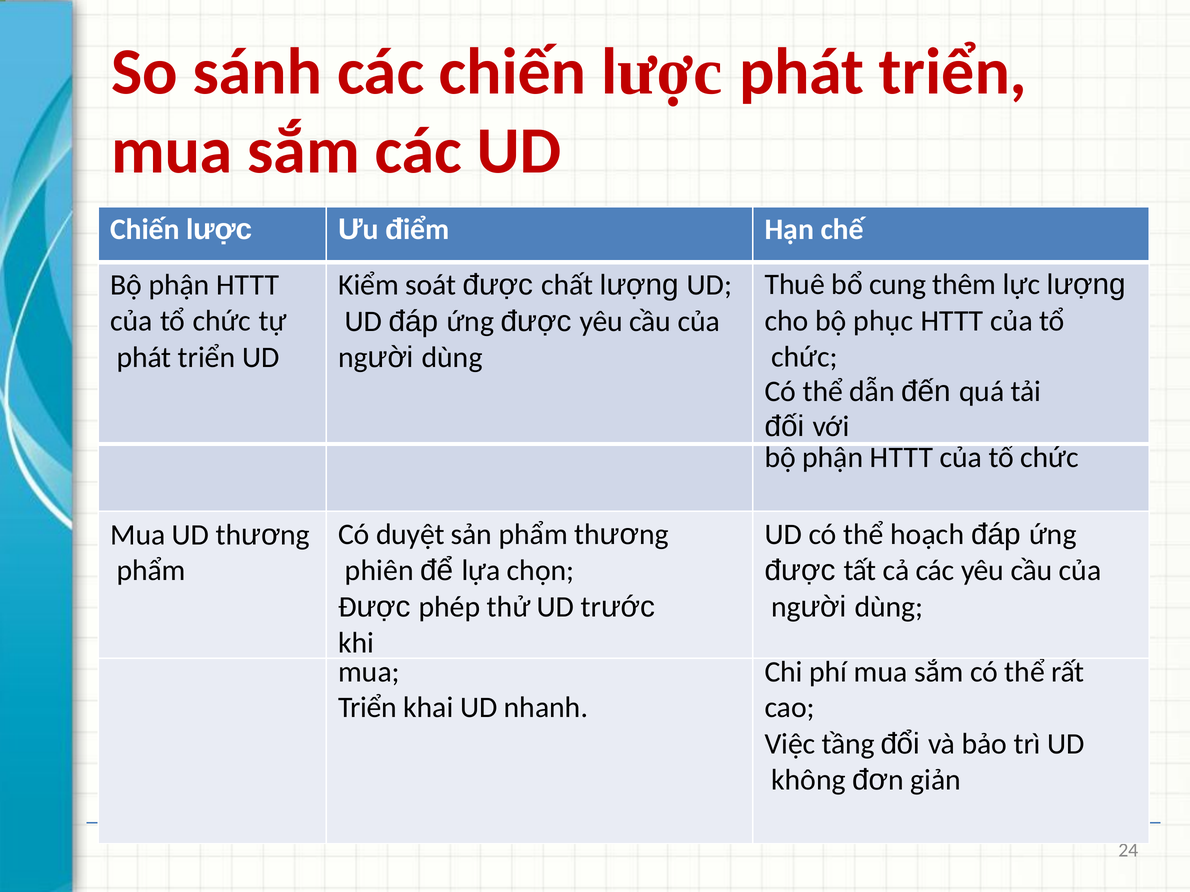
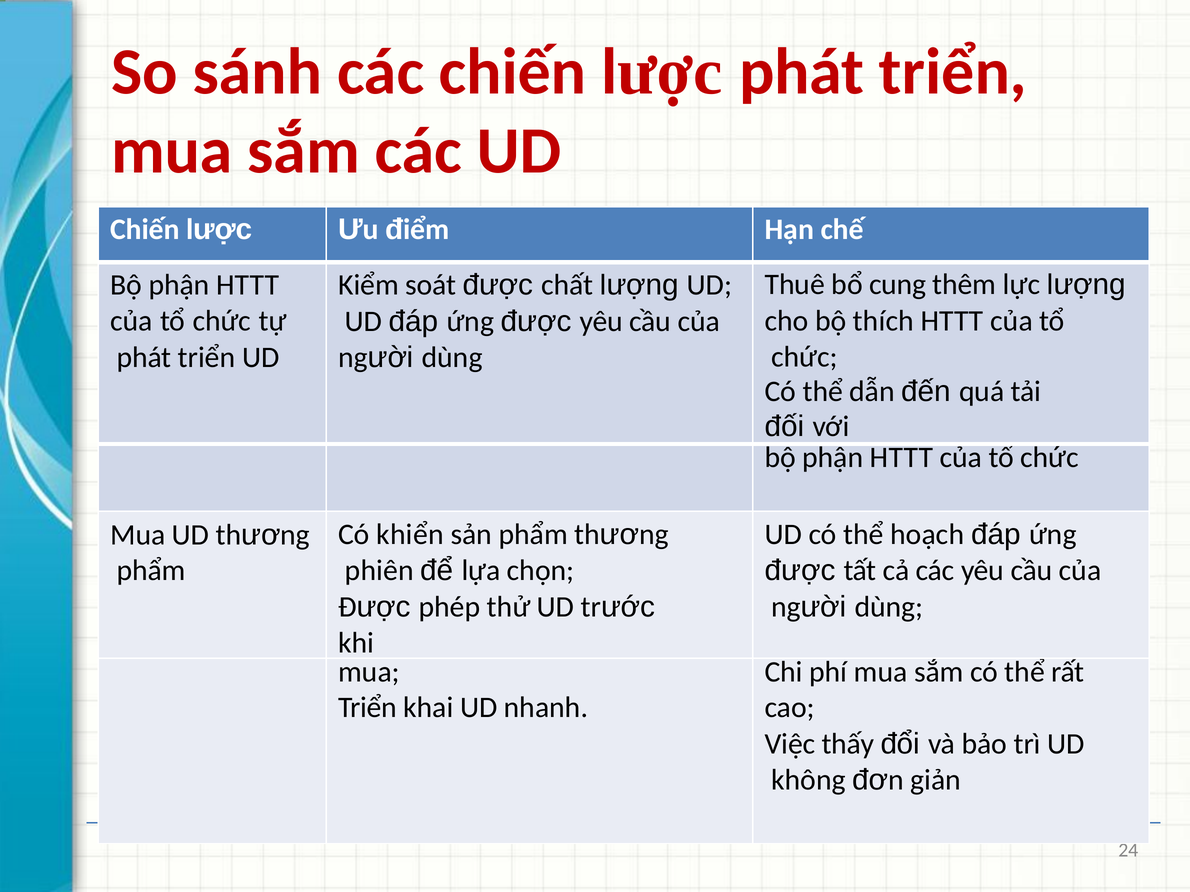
phục: phục -> thích (883, 321)
duyệt: duyệt -> khiển (410, 534)
tầng: tầng -> thấy (848, 744)
